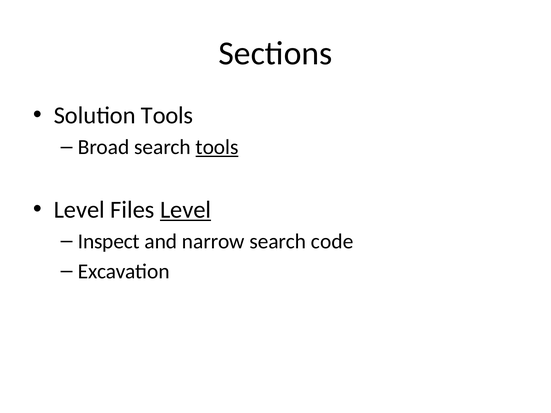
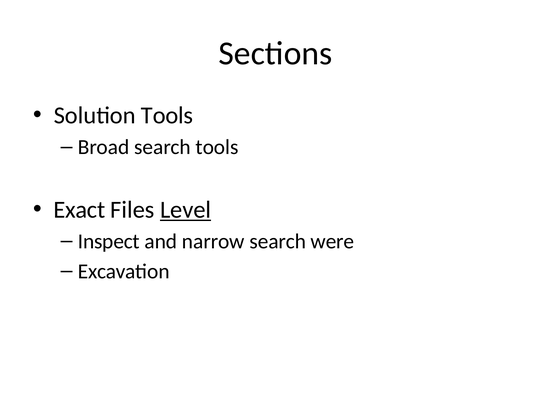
tools underline: present -> none (217, 147)
Level: Level -> Exact (79, 210)
code: code -> were (332, 242)
